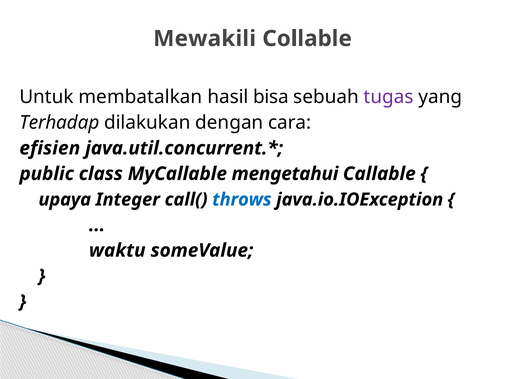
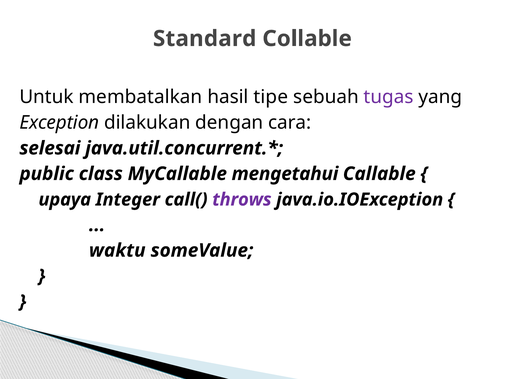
Mewakili: Mewakili -> Standard (205, 39)
bisa: bisa -> tipe (271, 97)
Terhadap: Terhadap -> Exception (59, 123)
efisien: efisien -> selesai (50, 148)
throws colour: blue -> purple (242, 199)
